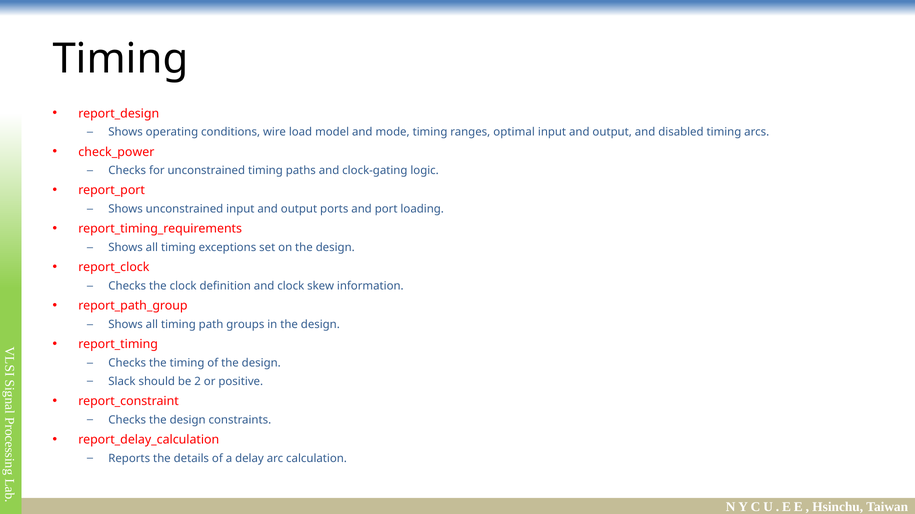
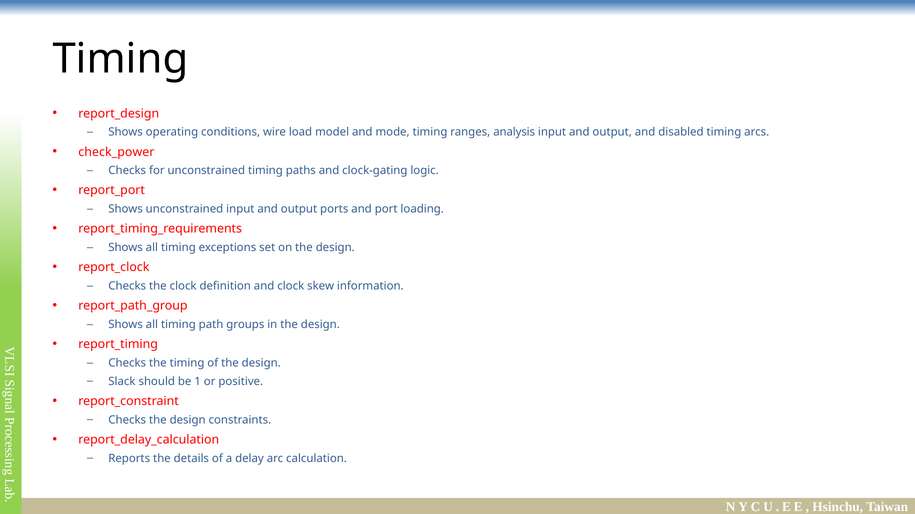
optimal: optimal -> analysis (514, 132)
2: 2 -> 1 (198, 382)
